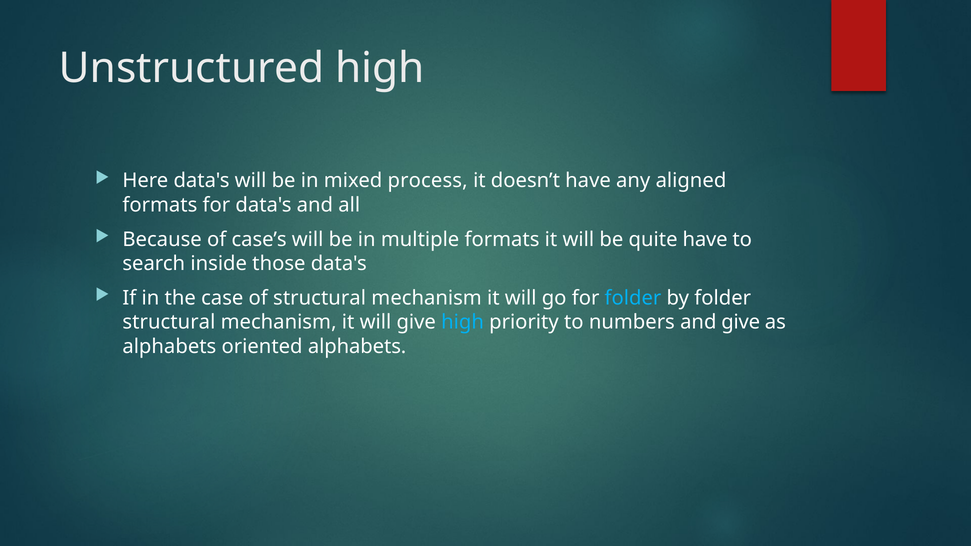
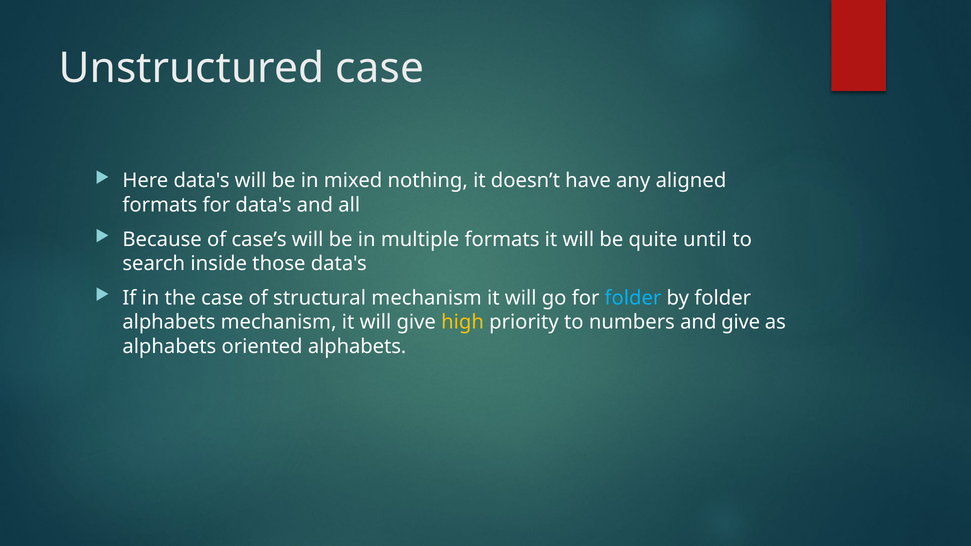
Unstructured high: high -> case (380, 68)
process: process -> nothing (428, 181)
quite have: have -> until (705, 239)
structural: structural -> alphabets (169, 322)
high colour: light blue -> yellow (463, 322)
